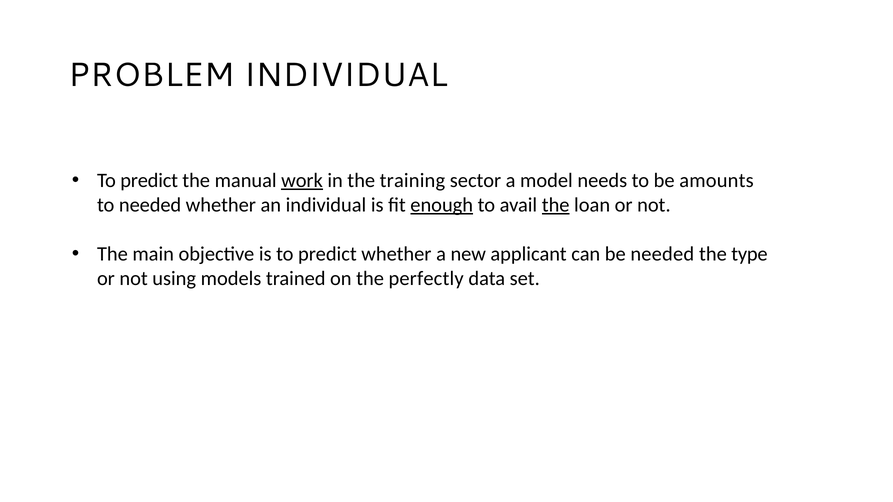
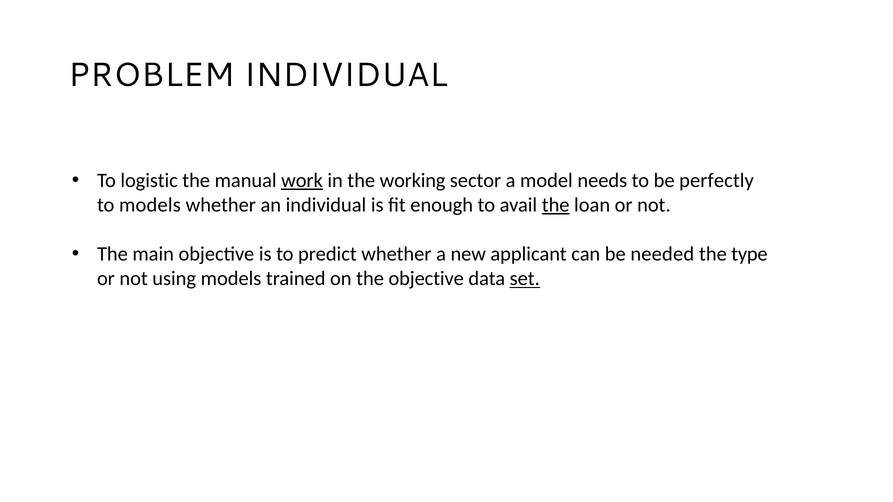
predict: predict -> logistic (149, 181)
training: training -> working (413, 181)
amounts: amounts -> perfectly (717, 181)
to needed: needed -> models (150, 205)
enough underline: present -> none (442, 205)
the perfectly: perfectly -> objective (426, 279)
set underline: none -> present (525, 279)
